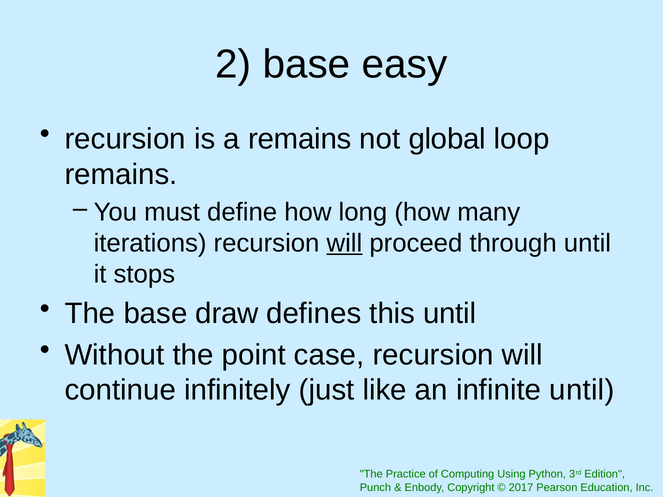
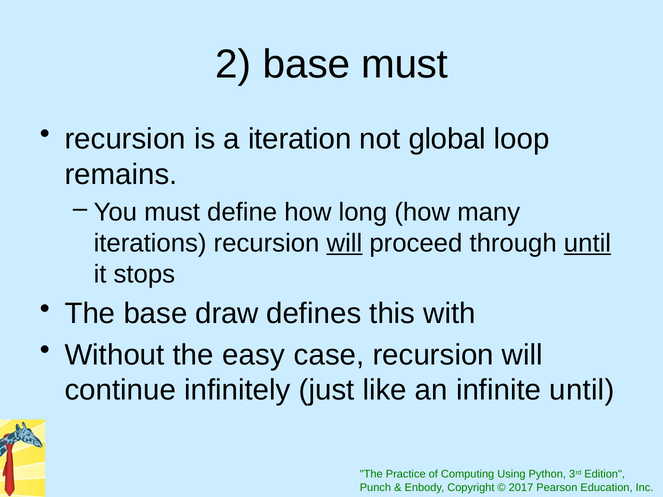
base easy: easy -> must (405, 64)
a remains: remains -> iteration (300, 139)
until underline: none -> present (587, 243)
this until: until -> with (450, 314)
point: point -> easy (254, 355)
